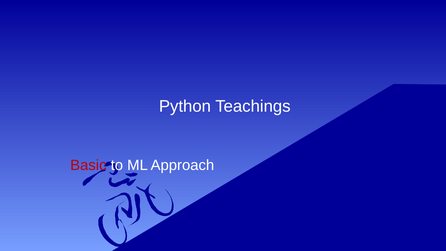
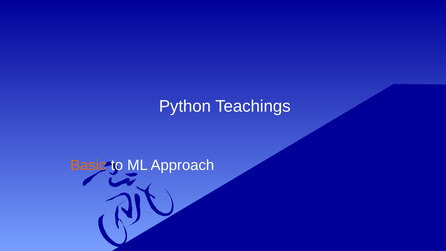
Basic colour: red -> orange (88, 165)
